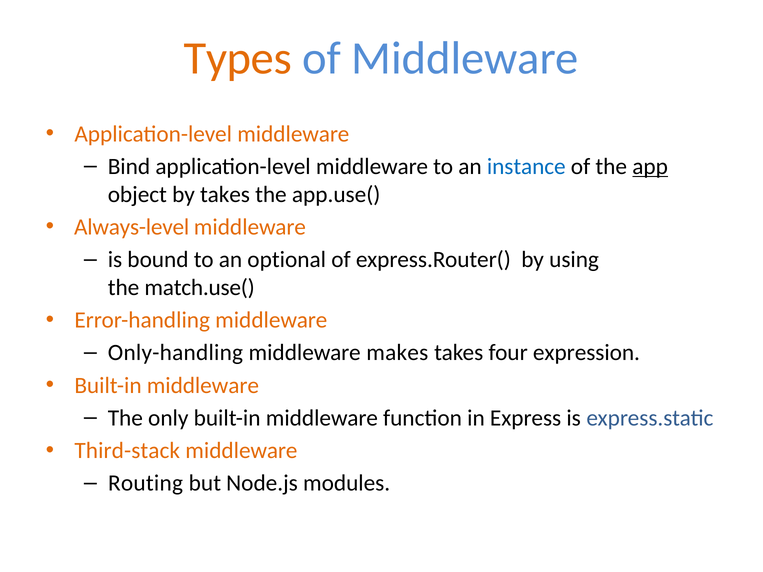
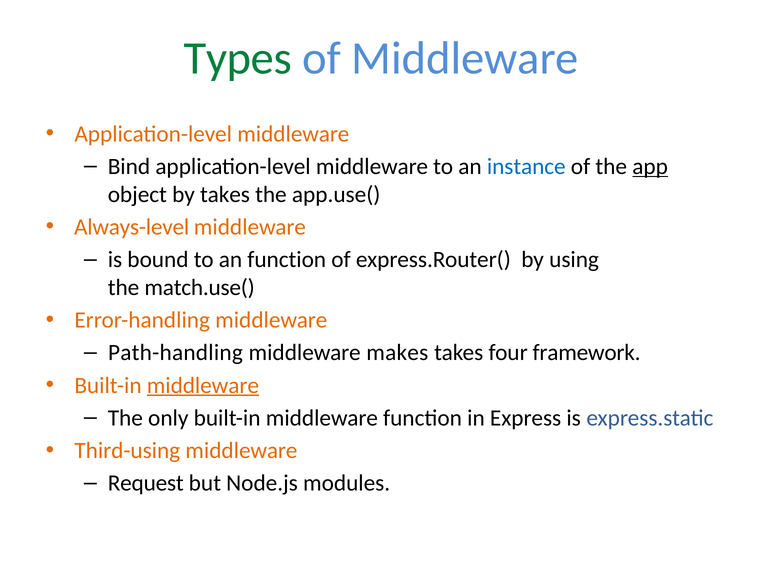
Types colour: orange -> green (238, 59)
an optional: optional -> function (287, 260)
Only-handling: Only-handling -> Path-handling (175, 353)
expression: expression -> framework (587, 353)
middleware underline: none -> present (203, 386)
Third-stack: Third-stack -> Third-using (127, 451)
Routing: Routing -> Request (146, 483)
